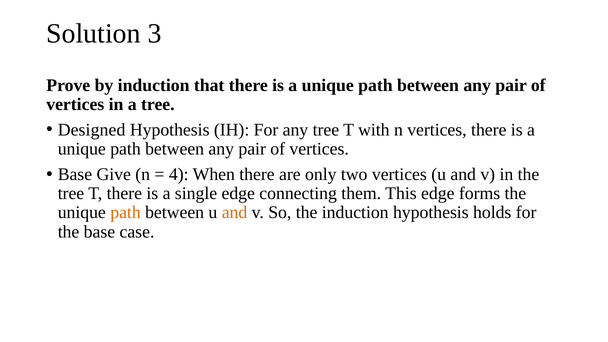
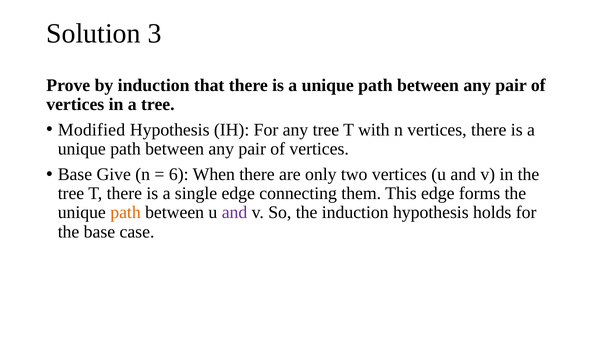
Designed: Designed -> Modified (92, 130)
4: 4 -> 6 (179, 174)
and colour: orange -> purple (235, 213)
